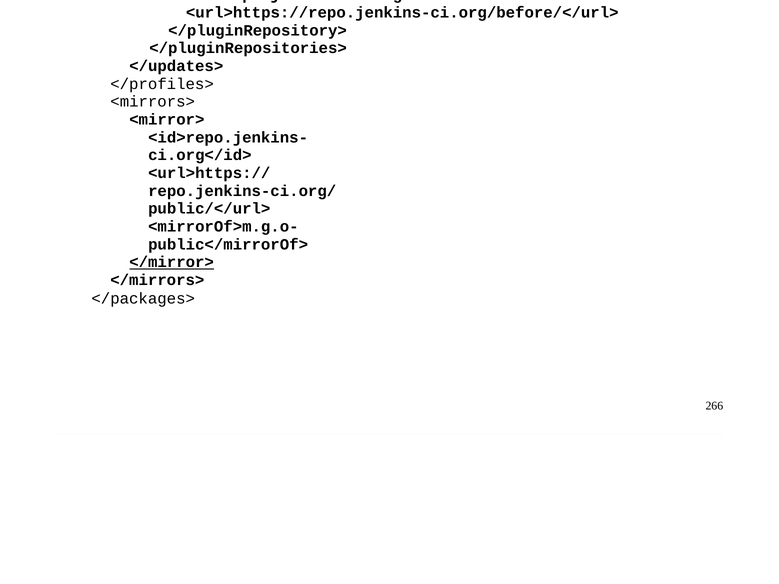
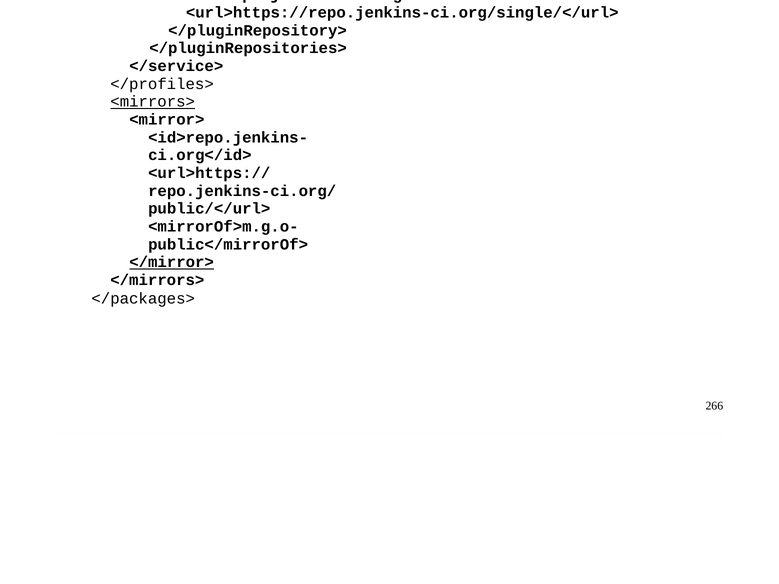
<url>https://repo.jenkins-ci.org/before/</url>: <url>https://repo.jenkins-ci.org/before/</url> -> <url>https://repo.jenkins-ci.org/single/</url> (402, 13)
</updates>: </updates> -> </service> (176, 66)
<mirrors> underline: none -> present (153, 102)
